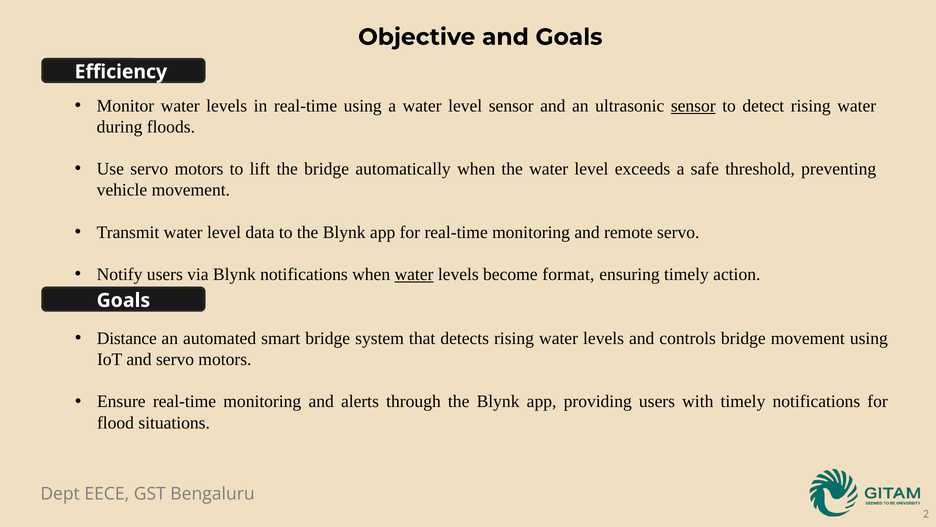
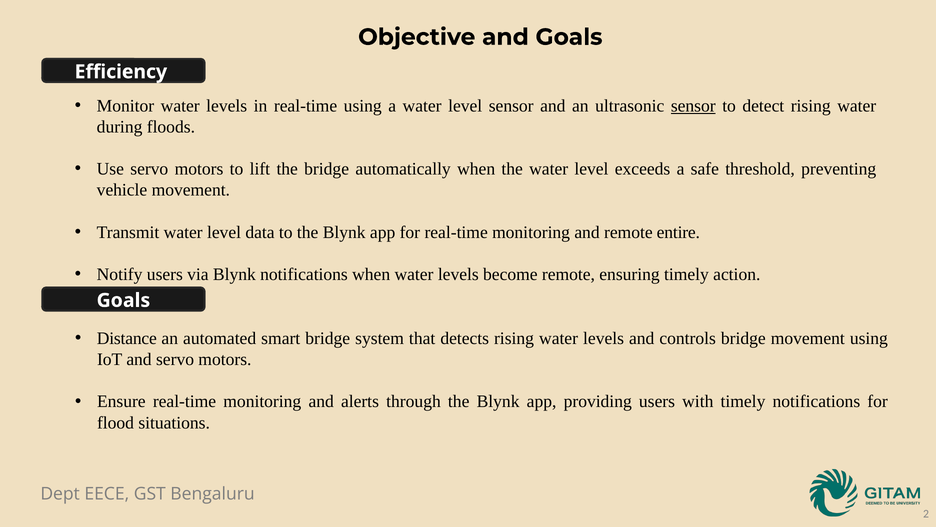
remote servo: servo -> entire (678, 232)
water underline: present -> none (414, 274)
become format: format -> remote (568, 274)
